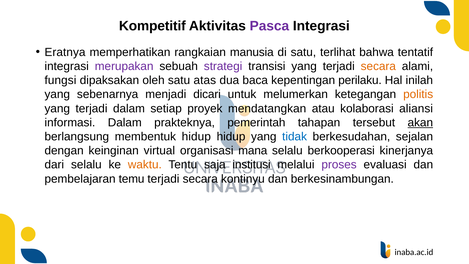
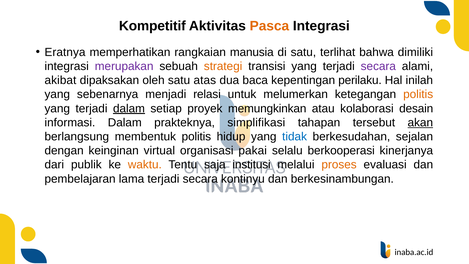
Pasca colour: purple -> orange (269, 26)
tentatif: tentatif -> dimiliki (415, 52)
strategi colour: purple -> orange (223, 66)
secara colour: orange -> purple (378, 66)
fungsi: fungsi -> akibat (60, 80)
dicari: dicari -> relasi (207, 94)
dalam underline: none -> present (129, 108)
mendatangkan: mendatangkan -> memungkinkan (267, 108)
aliansi: aliansi -> desain (416, 108)
pemerintah: pemerintah -> simplifikasi (256, 122)
membentuk hidup: hidup -> politis (196, 137)
mana: mana -> pakai (253, 151)
dari selalu: selalu -> publik (86, 165)
proses colour: purple -> orange (339, 165)
temu: temu -> lama (132, 179)
